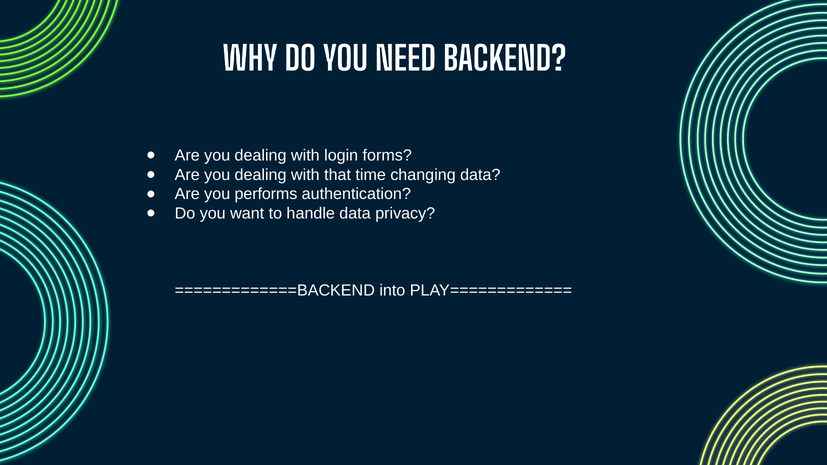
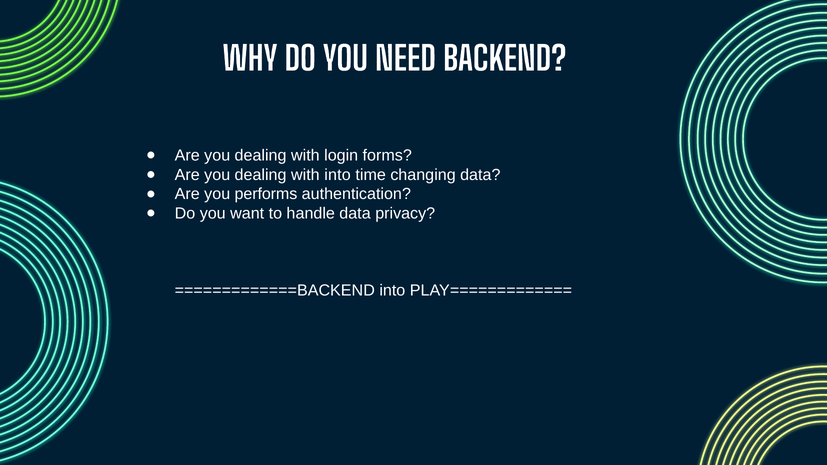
with that: that -> into (338, 175)
